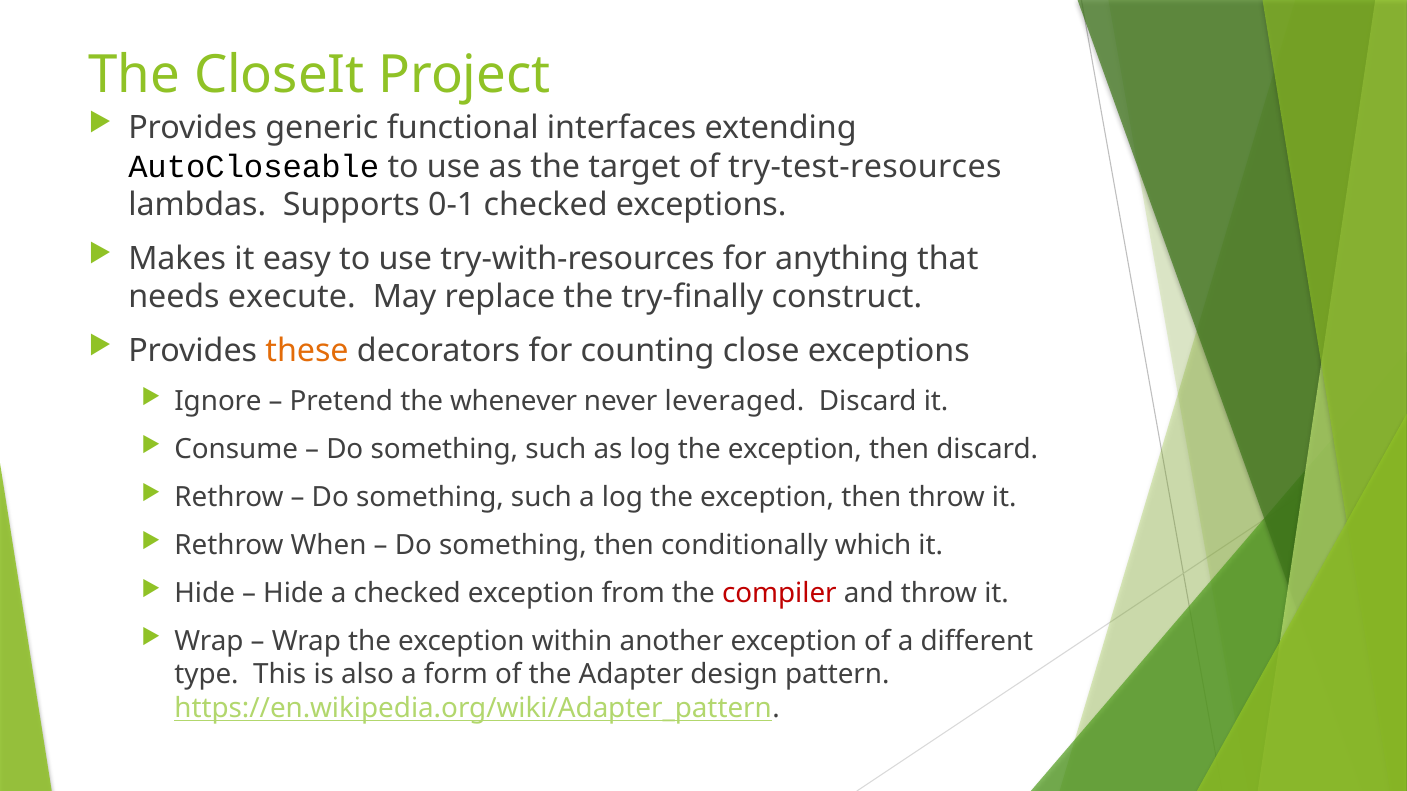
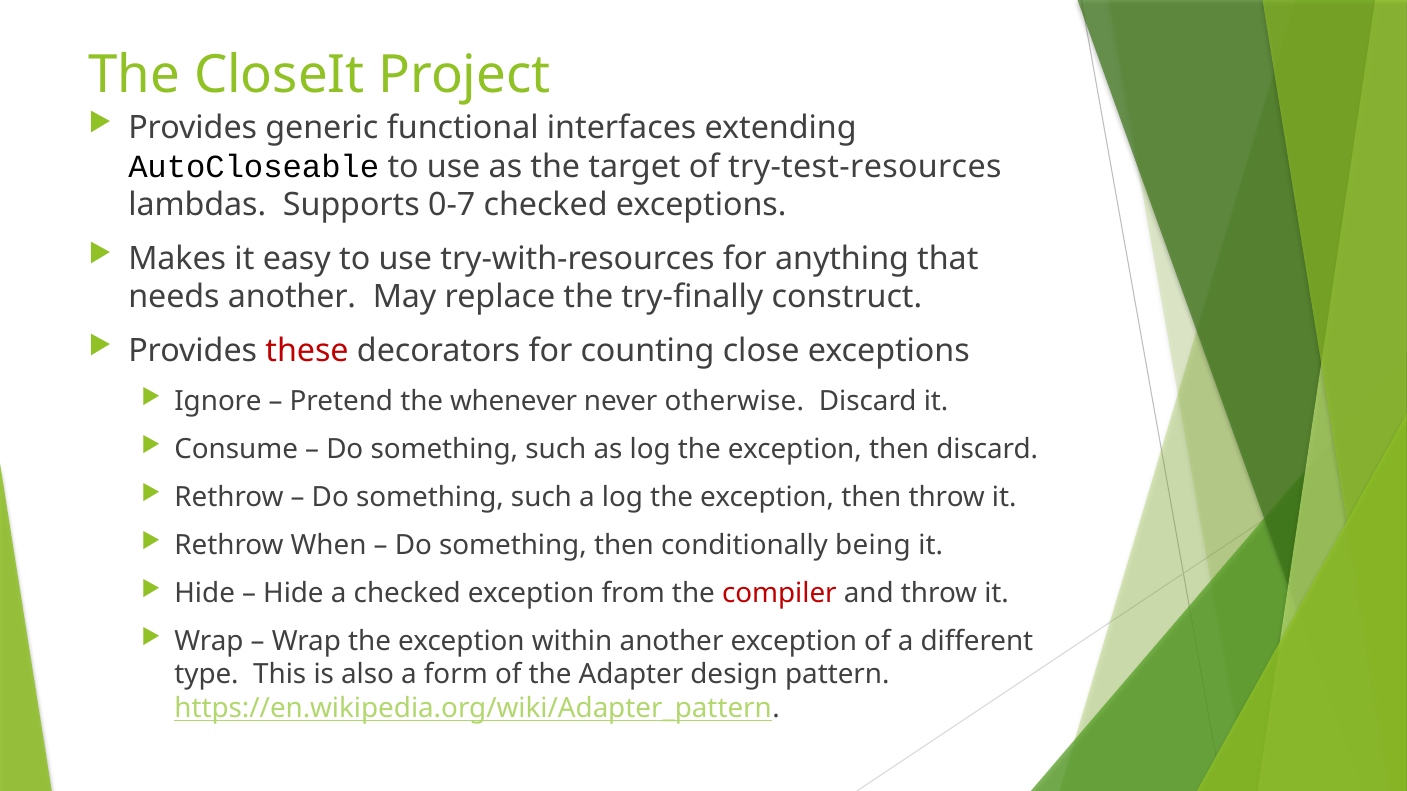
0-1: 0-1 -> 0-7 (452, 205)
needs execute: execute -> another (292, 297)
these colour: orange -> red (307, 351)
leveraged: leveraged -> otherwise (734, 401)
which: which -> being (873, 545)
